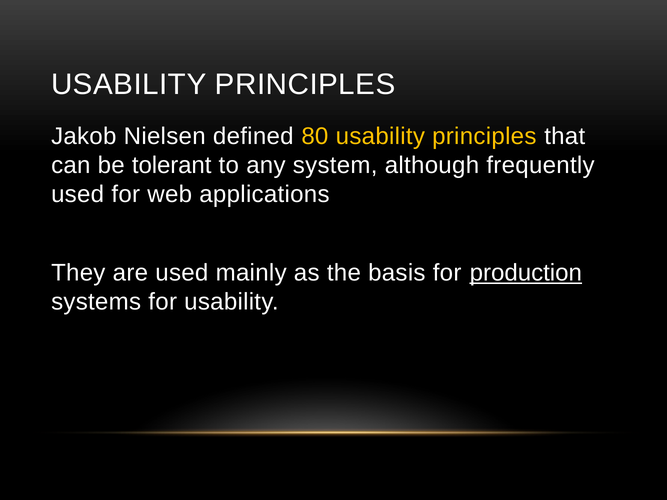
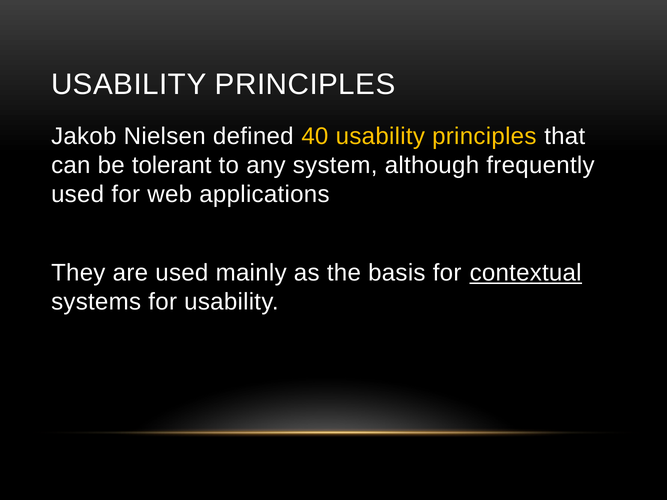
80: 80 -> 40 (315, 136)
production: production -> contextual (526, 273)
